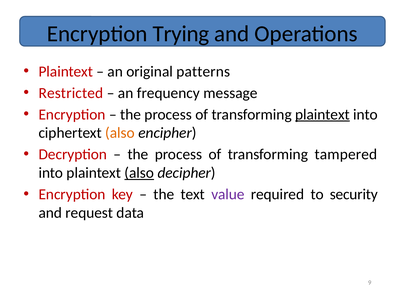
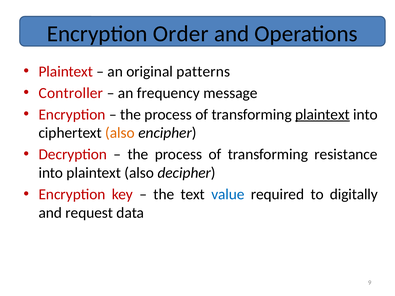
Trying: Trying -> Order (181, 34)
Restricted: Restricted -> Controller (71, 93)
tampered: tampered -> resistance (346, 155)
also underline: present -> none (139, 173)
value colour: purple -> blue (228, 194)
security: security -> digitally (354, 194)
